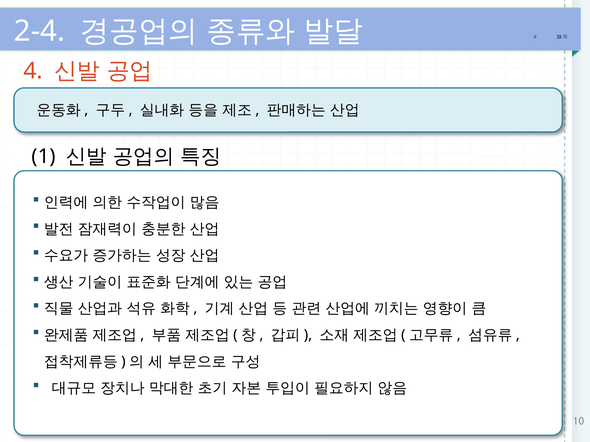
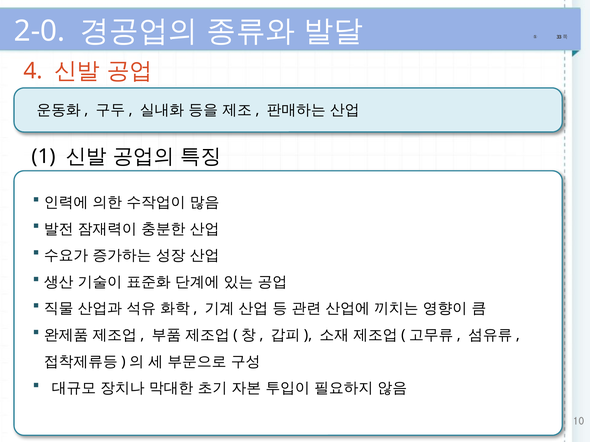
2-4: 2-4 -> 2-0 (39, 31)
